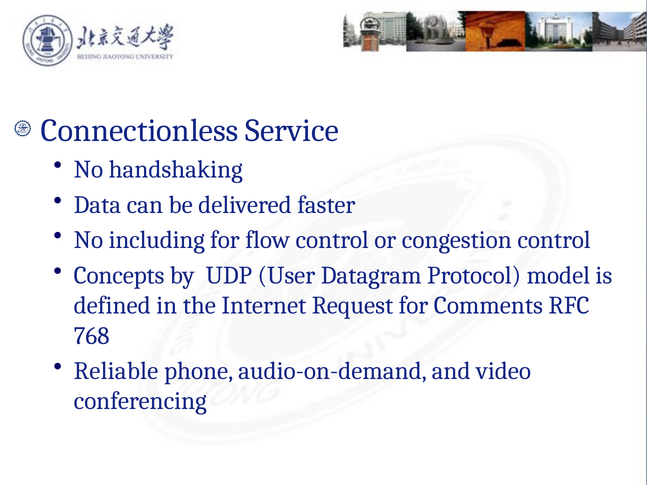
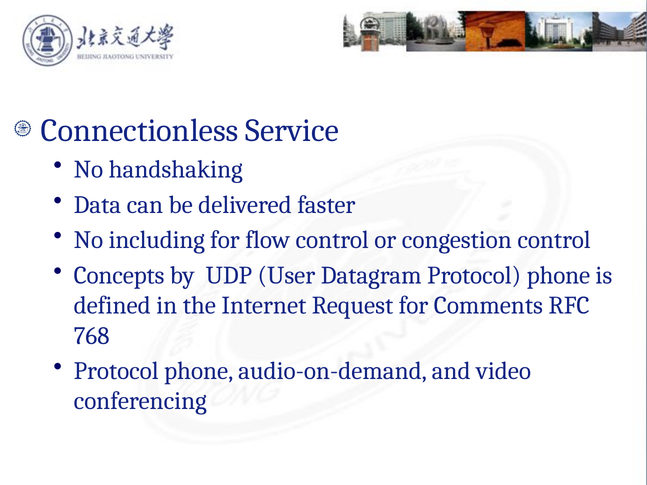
Datagram Protocol model: model -> phone (558, 275)
Reliable: Reliable -> Protocol (116, 371)
